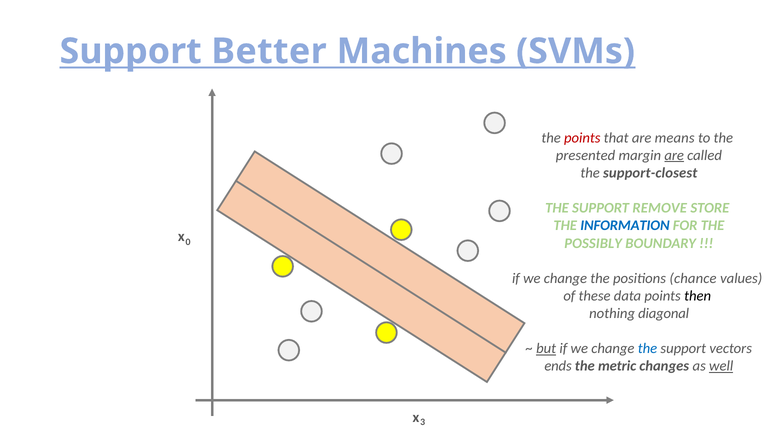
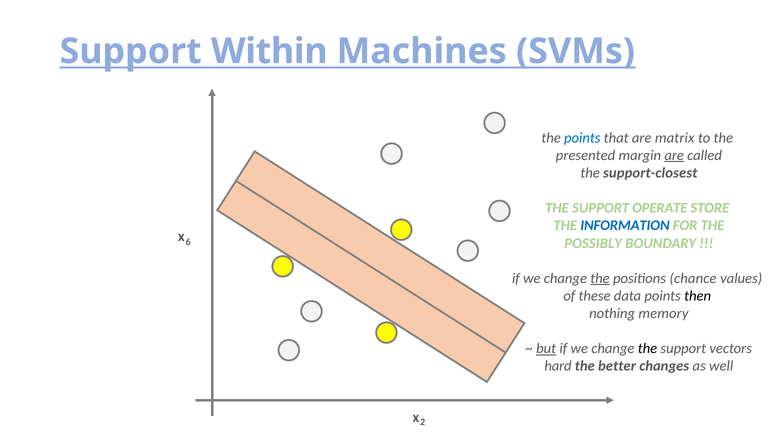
Better: Better -> Within (269, 51)
points colour: red -> blue (582, 138)
means: means -> matrix (675, 138)
REMOVE: REMOVE -> OPERATE (660, 208)
0: 0 -> 6 (188, 242)
the underline: none -> present (600, 278)
diagonal: diagonal -> memory (663, 314)
the colour: blue -> black (647, 349)
ends: ends -> hard (558, 366)
metric: metric -> better (617, 366)
well underline: present -> none (721, 366)
3: 3 -> 2 (423, 423)
